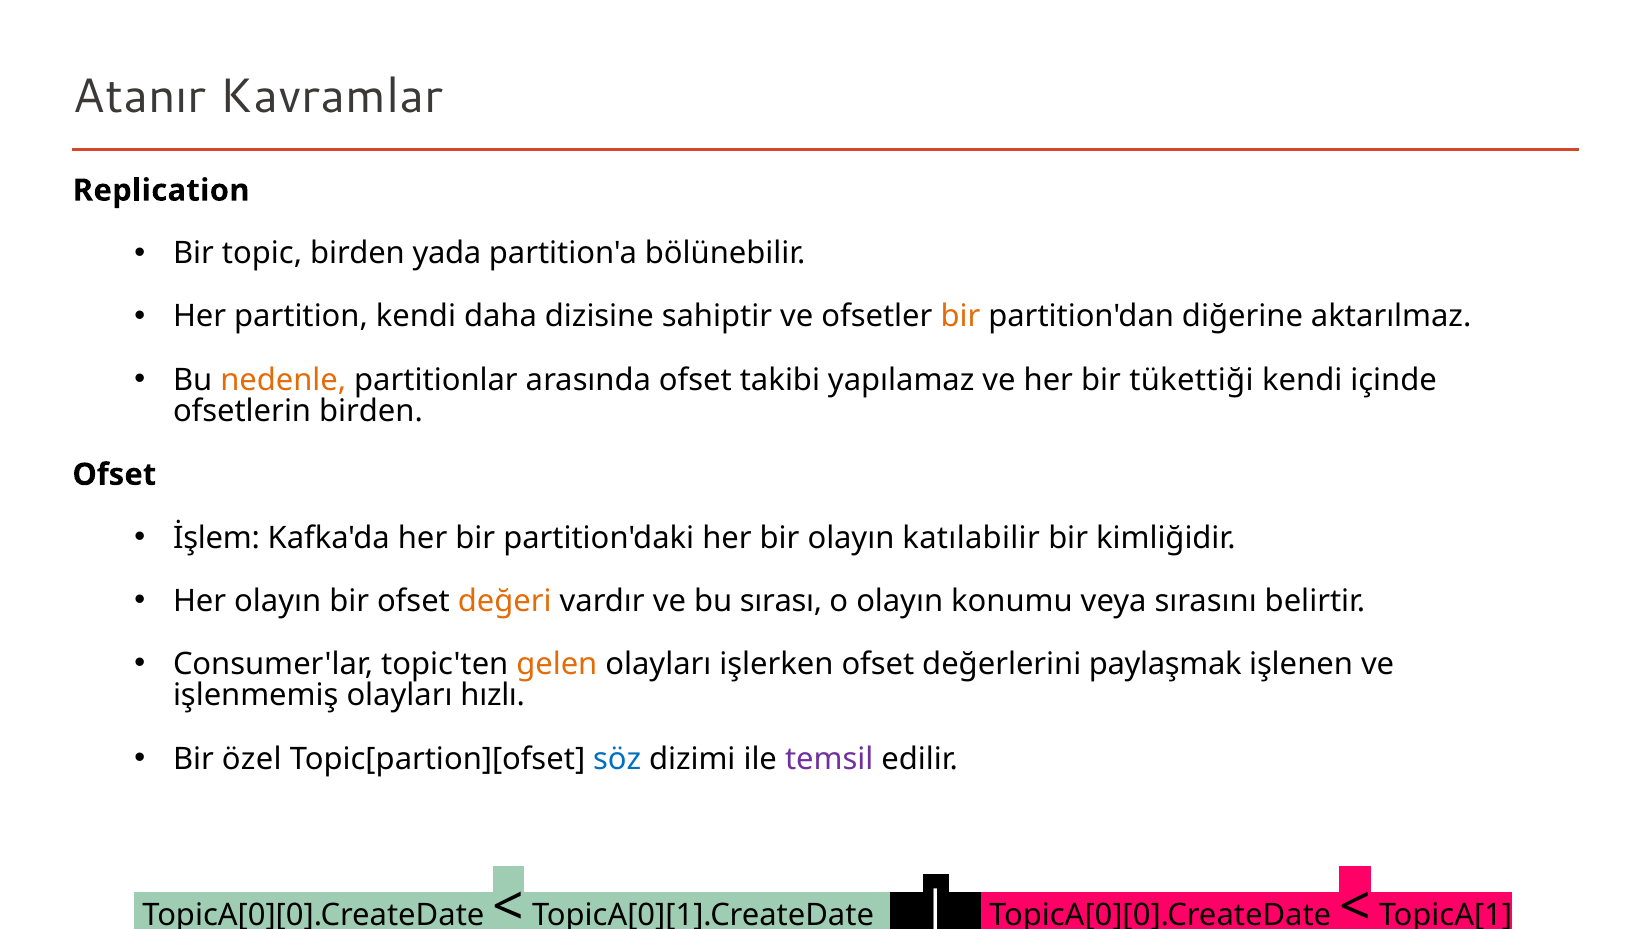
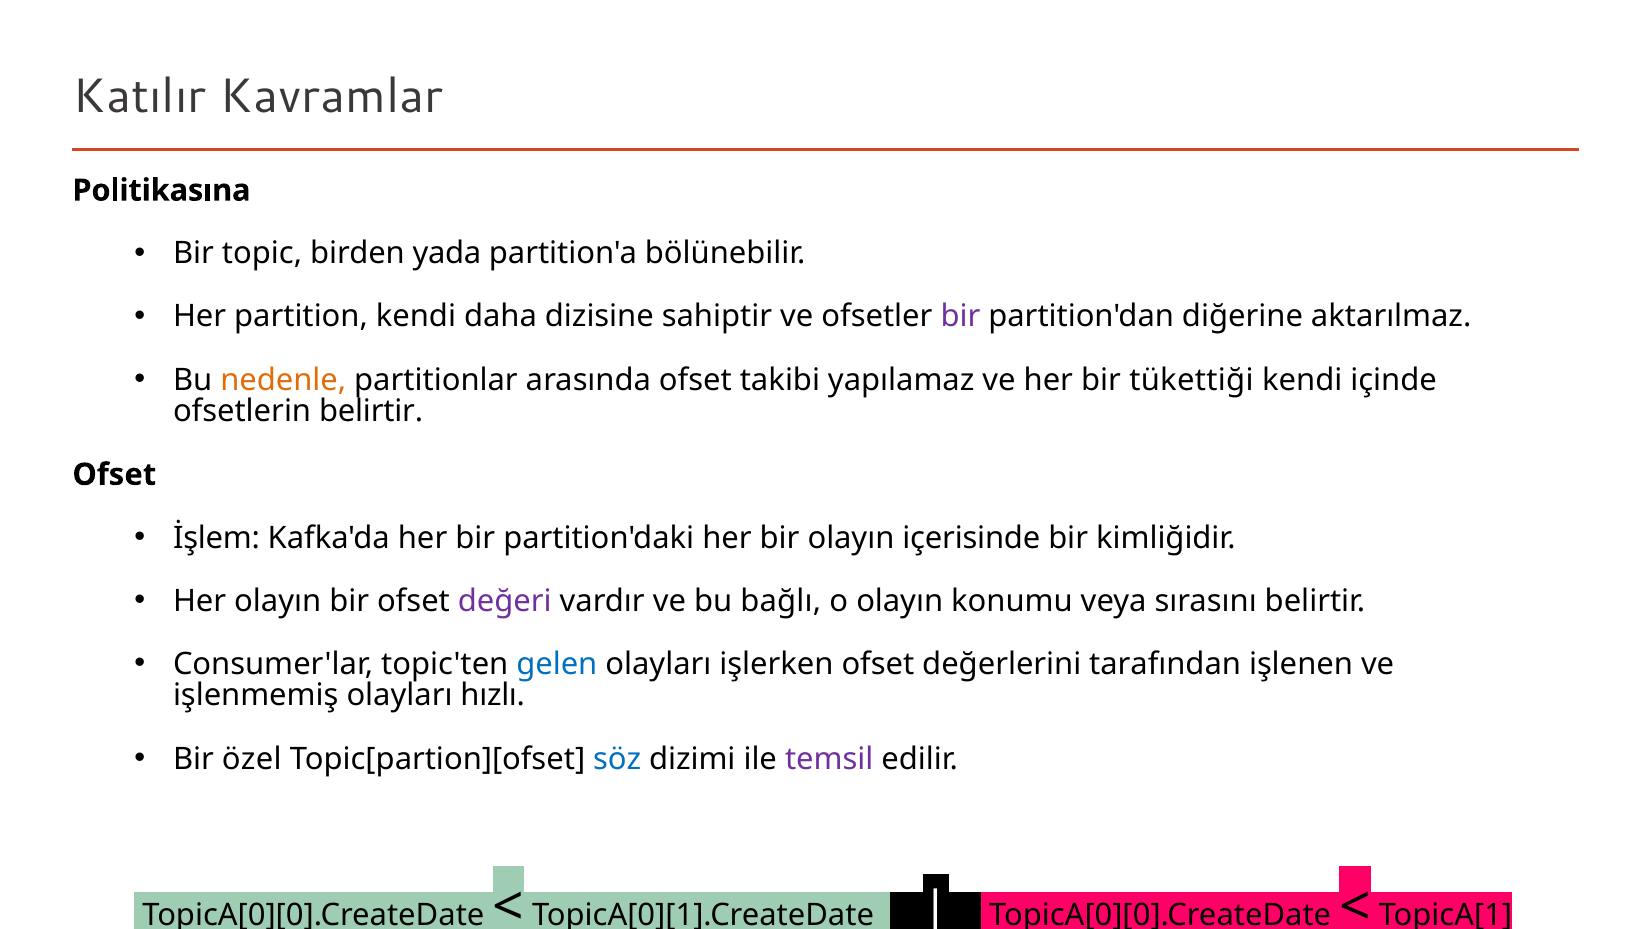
Atanır: Atanır -> Katılır (140, 97)
Replication: Replication -> Politikasına (161, 191)
bir colour: orange -> purple (960, 317)
ofsetlerin birden: birden -> belirtir (371, 412)
katılabilir: katılabilir -> içerisinde (971, 538)
değeri colour: orange -> purple (505, 601)
sırası: sırası -> bağlı (781, 601)
gelen colour: orange -> blue (557, 664)
paylaşmak: paylaşmak -> tarafından (1165, 664)
